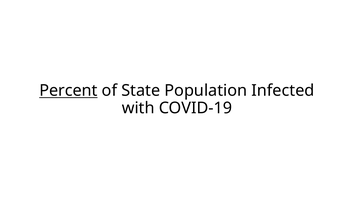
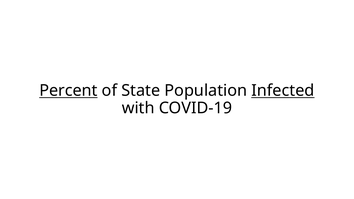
Infected underline: none -> present (283, 91)
